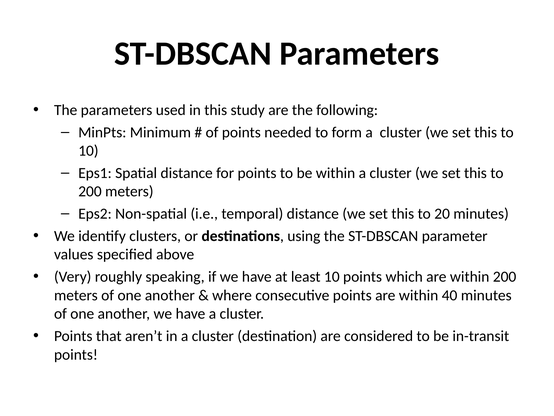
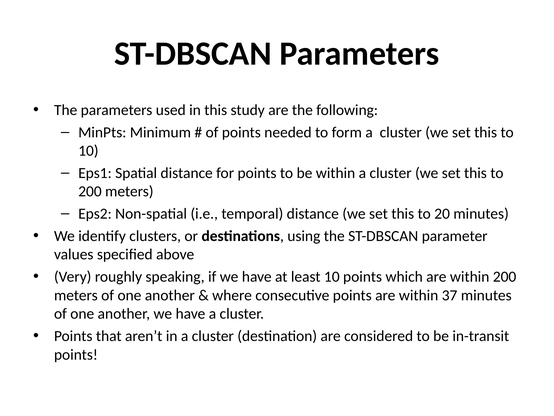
40: 40 -> 37 (450, 295)
